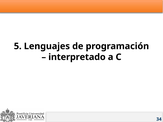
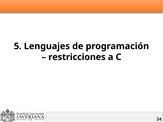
interpretado: interpretado -> restricciones (77, 57)
